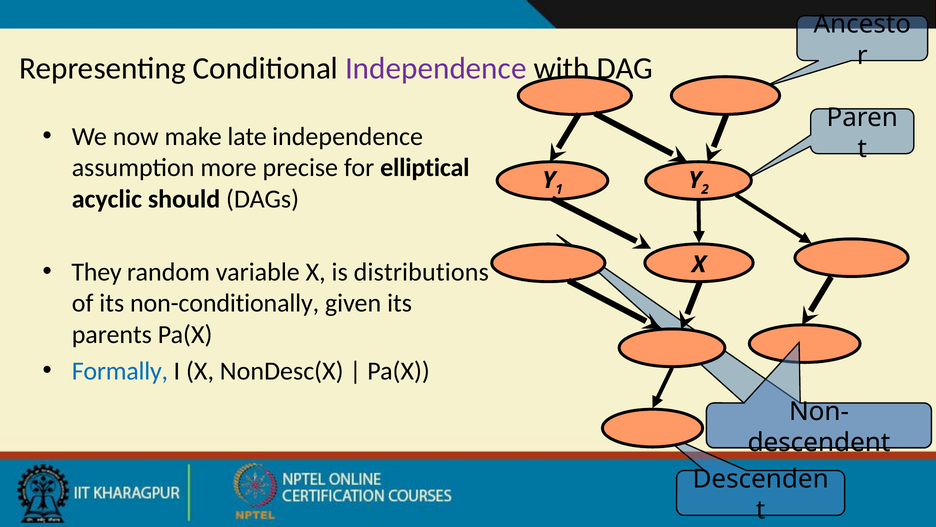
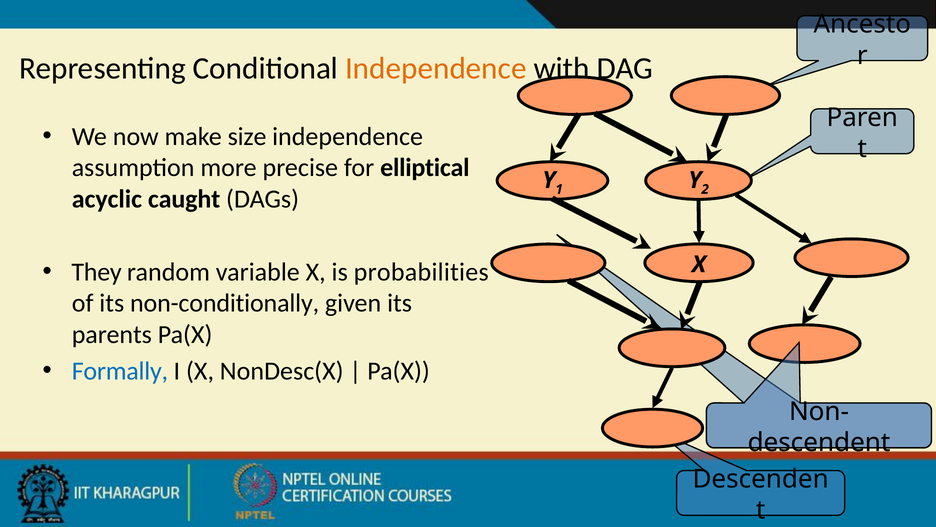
Independence colour: purple -> orange (436, 68)
late: late -> size (247, 136)
should: should -> caught (184, 199)
distributions: distributions -> probabilities (421, 272)
